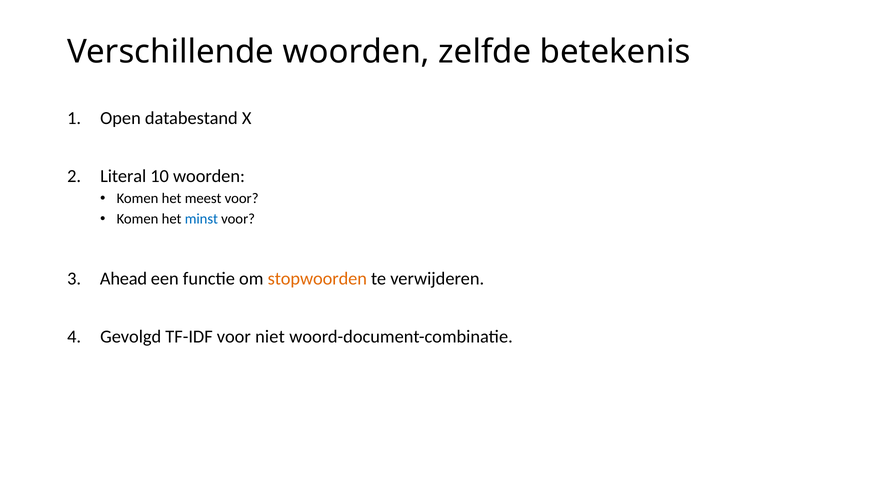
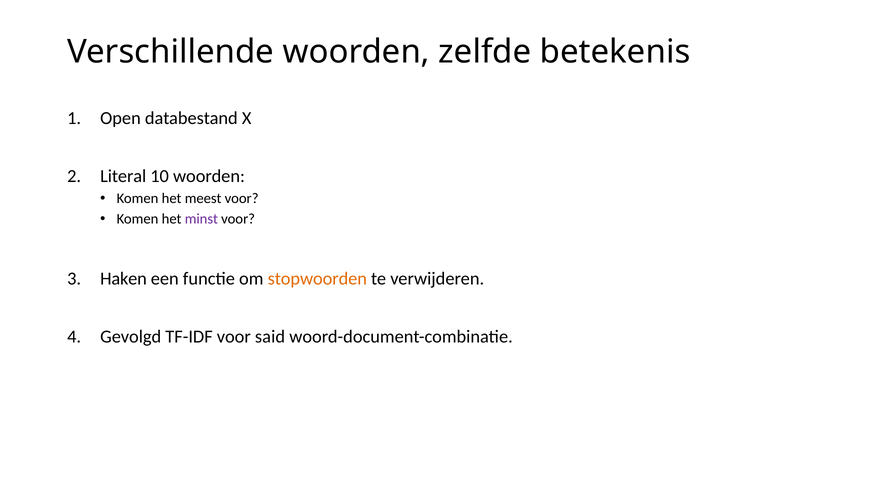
minst colour: blue -> purple (201, 219)
Ahead: Ahead -> Haken (124, 279)
niet: niet -> said (270, 337)
